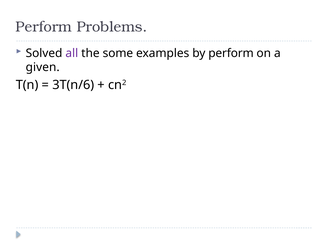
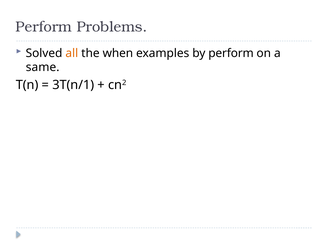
all colour: purple -> orange (72, 53)
some: some -> when (118, 53)
given: given -> same (43, 67)
3T(n/6: 3T(n/6 -> 3T(n/1 (73, 85)
